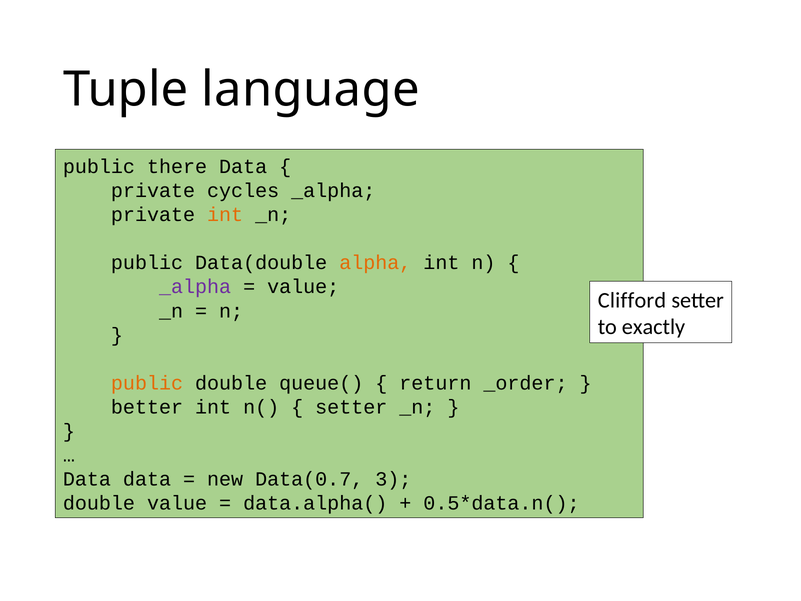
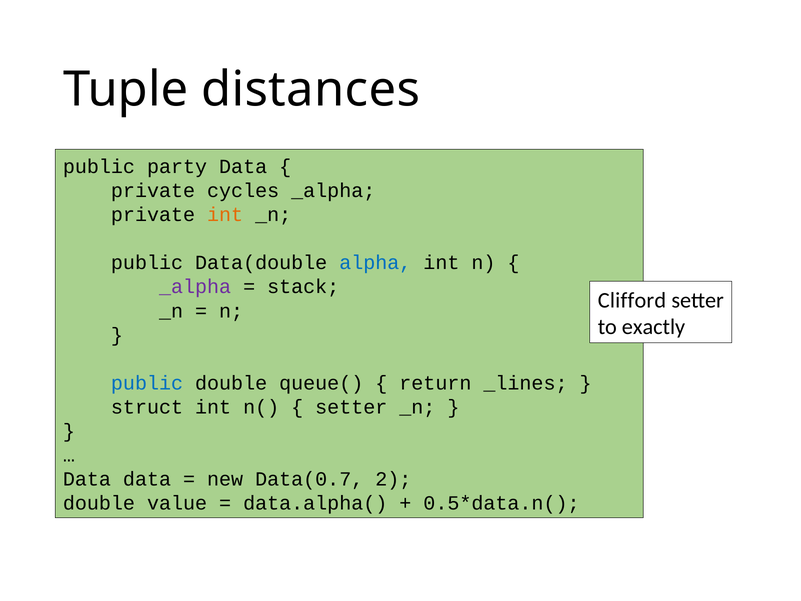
language: language -> distances (311, 90)
there: there -> party (177, 167)
alpha colour: orange -> blue (375, 263)
value: value -> stack (303, 287)
public colour: orange -> blue (147, 383)
_order: _order -> _lines (525, 383)
better: better -> struct (147, 407)
3: 3 -> 2 (393, 479)
